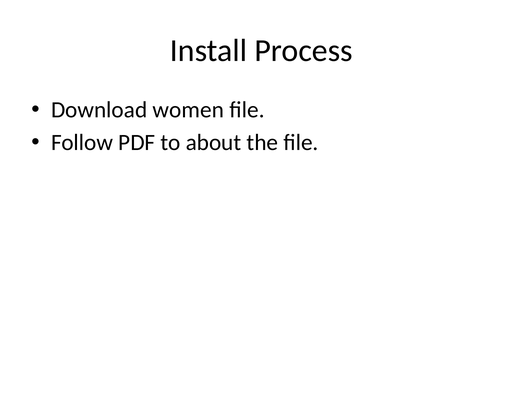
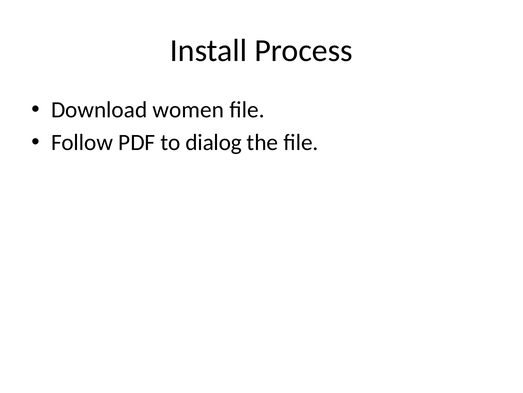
about: about -> dialog (214, 142)
